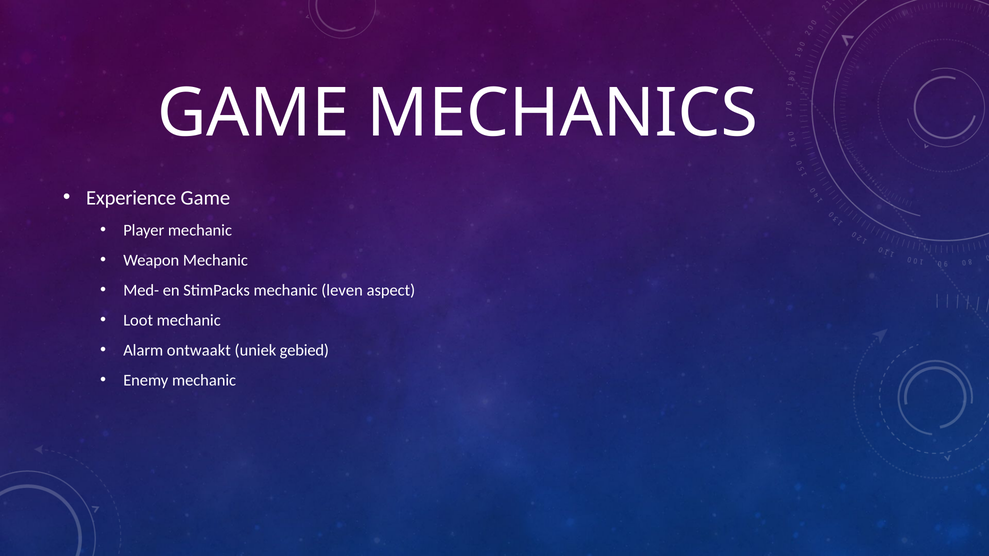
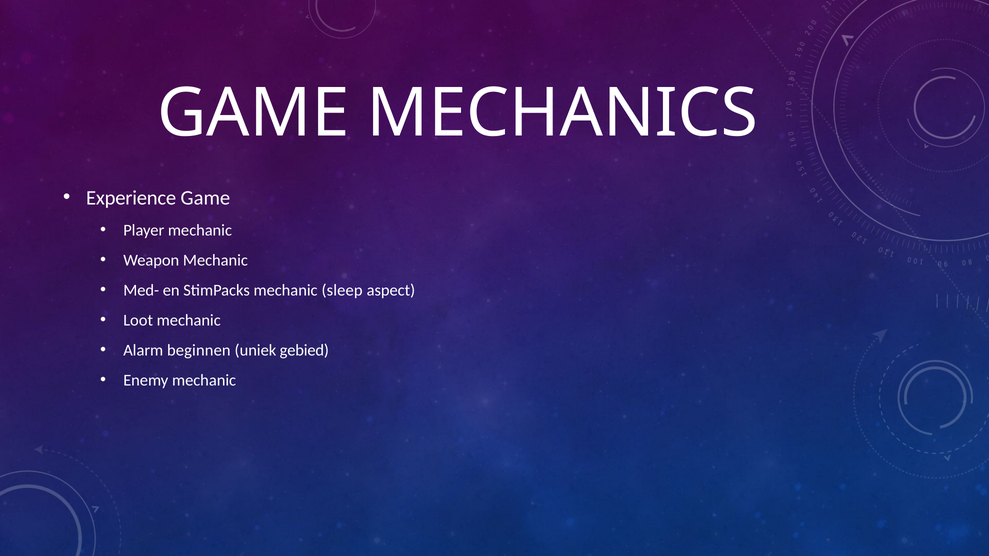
leven: leven -> sleep (342, 290)
ontwaakt: ontwaakt -> beginnen (199, 350)
